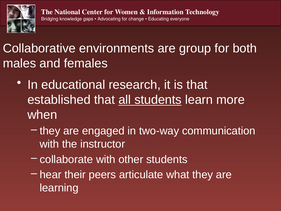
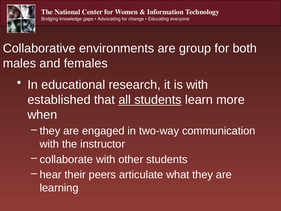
is that: that -> with (197, 85)
